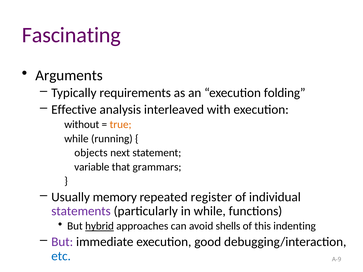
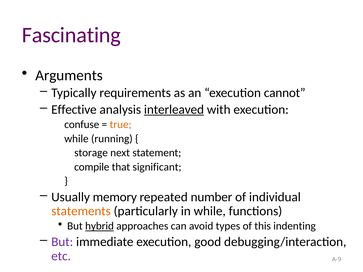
folding: folding -> cannot (285, 93)
interleaved underline: none -> present (174, 110)
without: without -> confuse (82, 125)
objects: objects -> storage (91, 153)
variable: variable -> compile (92, 167)
grammars: grammars -> significant (157, 167)
register: register -> number (211, 197)
statements colour: purple -> orange (81, 211)
shells: shells -> types (228, 226)
etc colour: blue -> purple (61, 256)
